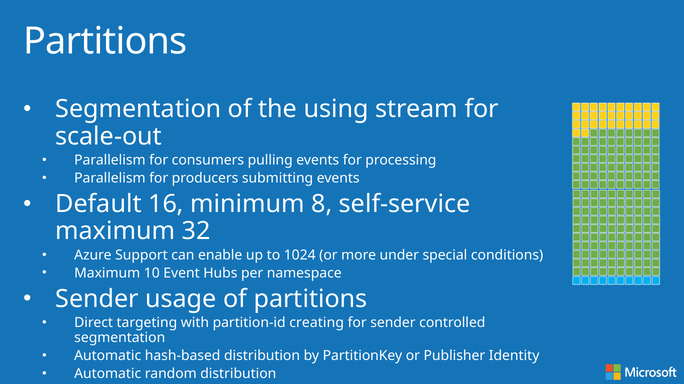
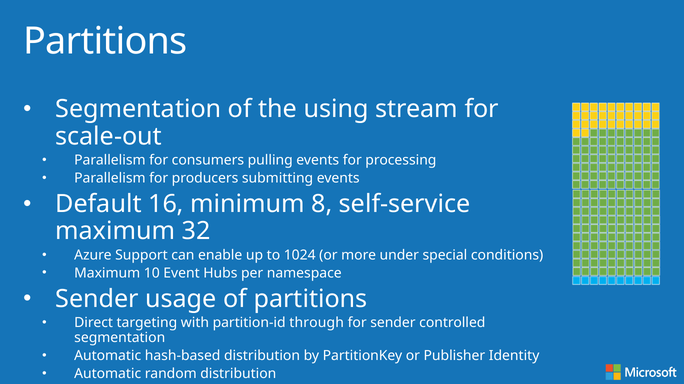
creating: creating -> through (317, 323)
